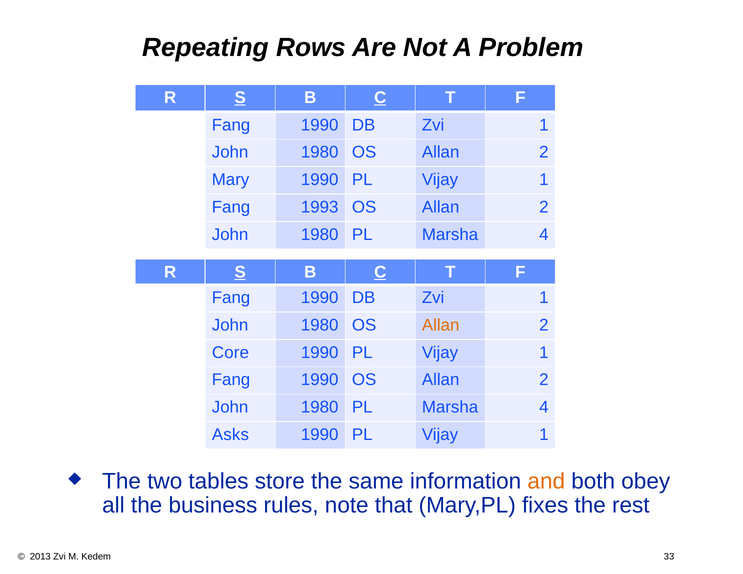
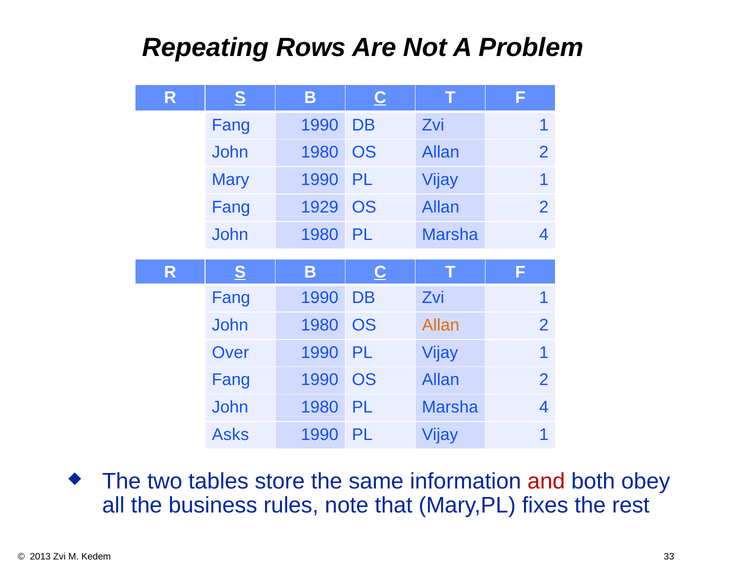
1993: 1993 -> 1929 (320, 207)
Core: Core -> Over (230, 353)
and colour: orange -> red (546, 481)
